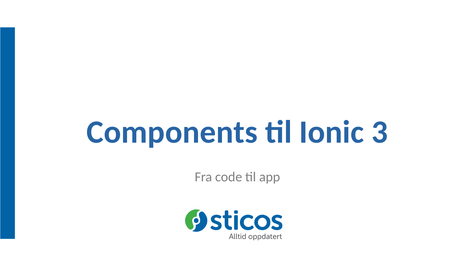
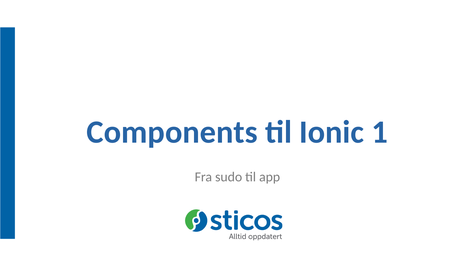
3: 3 -> 1 (380, 132)
code: code -> sudo (229, 177)
